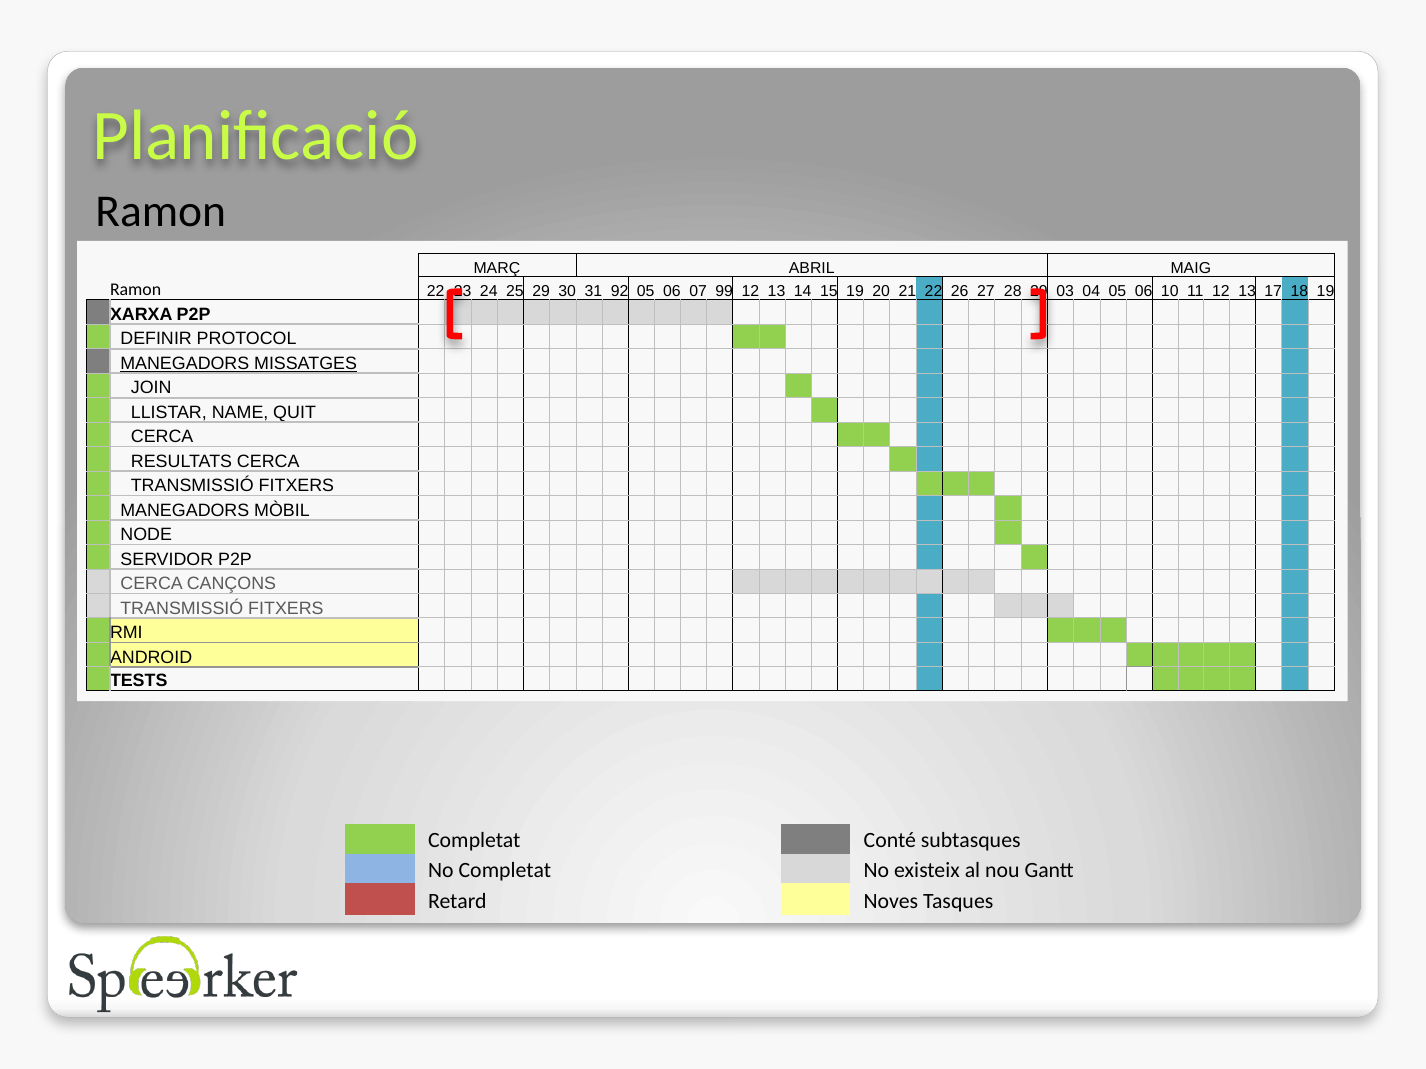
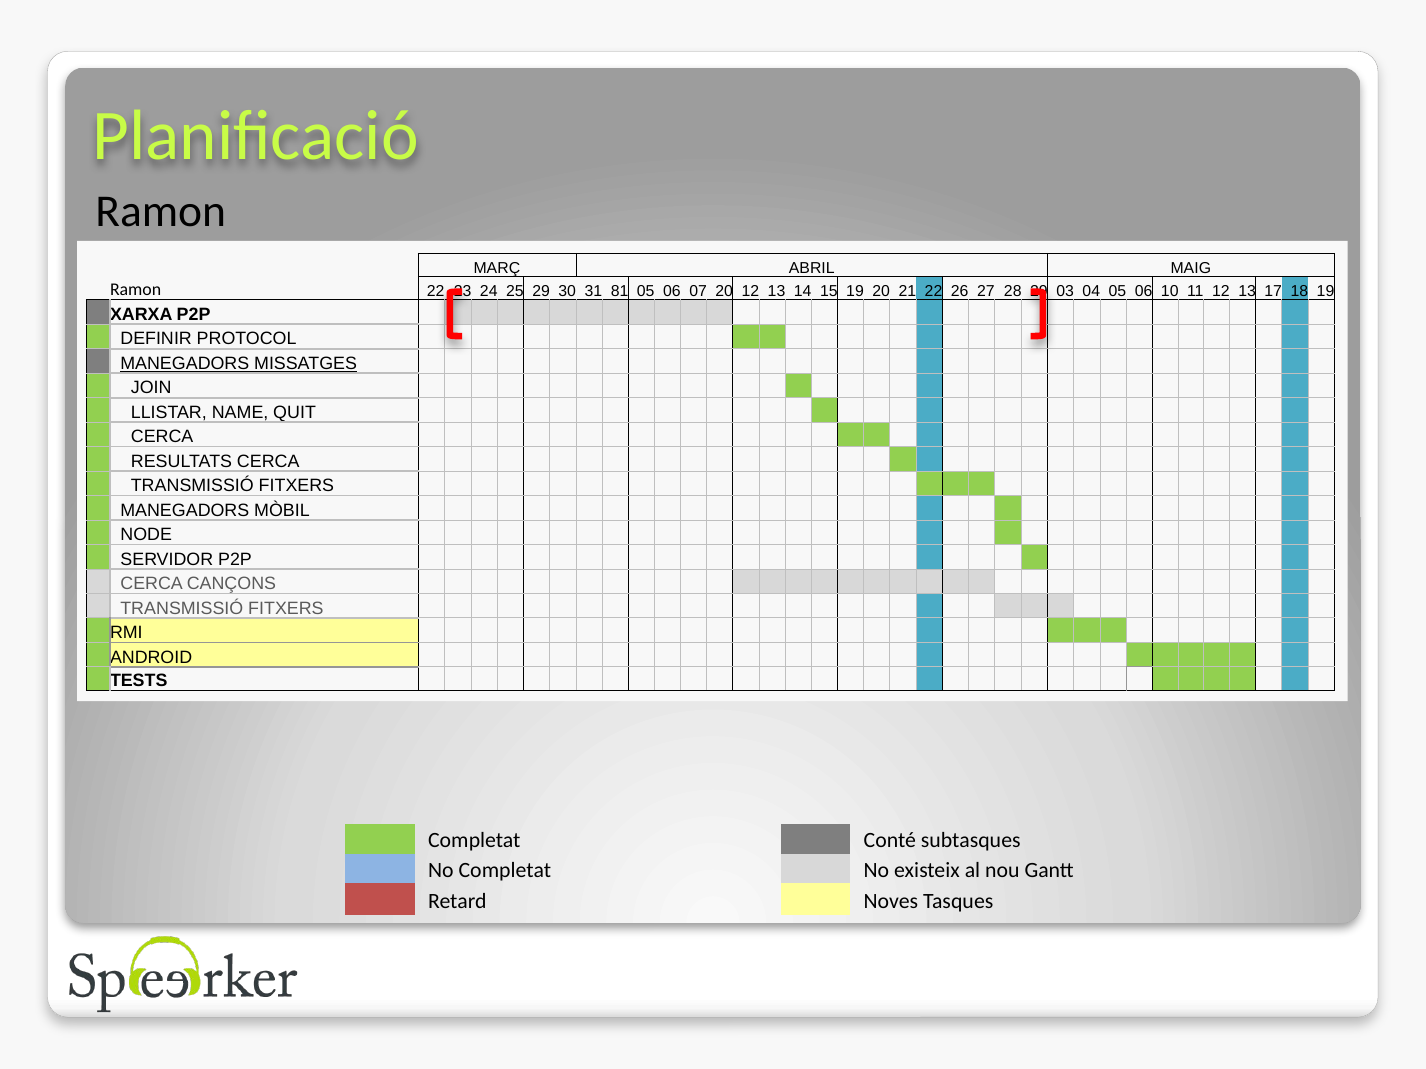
92: 92 -> 81 (620, 291)
07 99: 99 -> 20 (724, 291)
